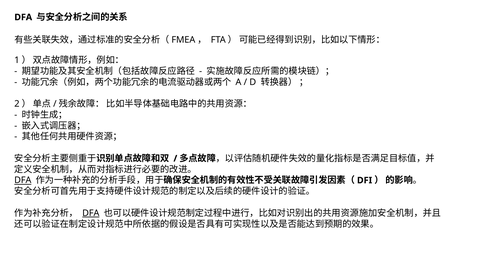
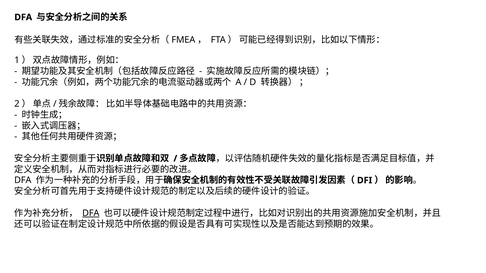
DFA underline: present -> none (23, 181)
